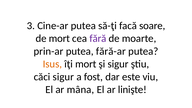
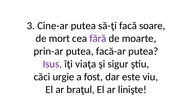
fără-ar: fără-ar -> facă-ar (111, 51)
Isus colour: orange -> purple (52, 64)
îţi mort: mort -> viaţa (86, 64)
căci sigur: sigur -> urgie (63, 77)
mâna: mâna -> braţul (81, 90)
